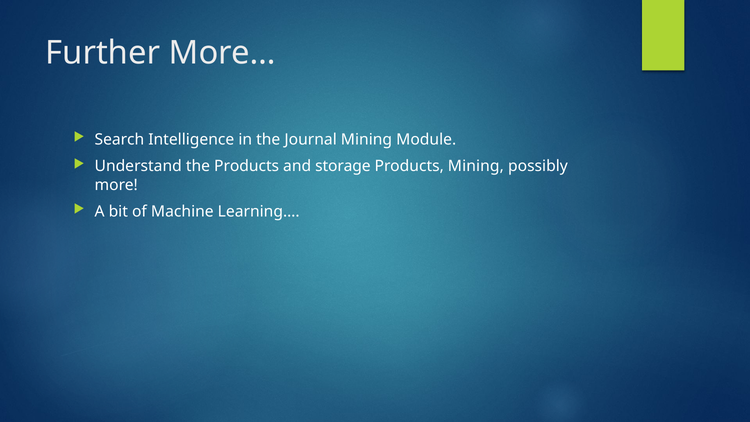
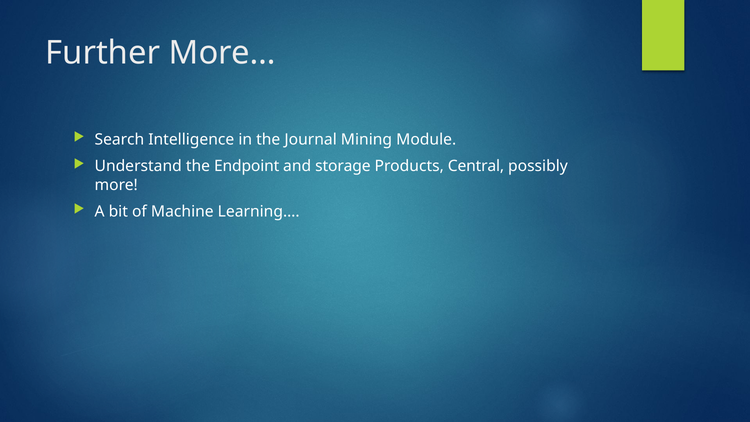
the Products: Products -> Endpoint (247, 166)
Products Mining: Mining -> Central (476, 166)
